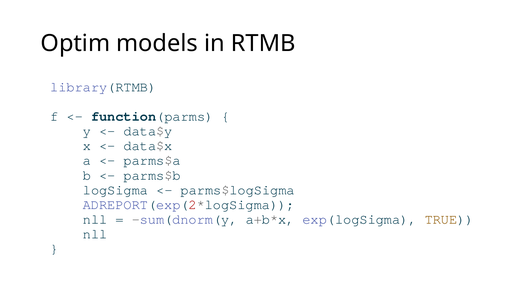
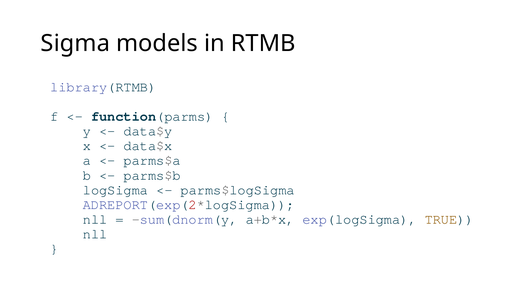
Optim: Optim -> Sigma (75, 43)
